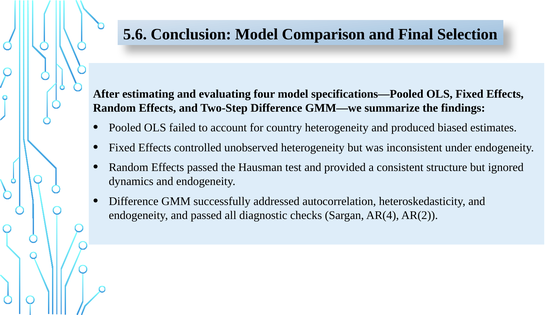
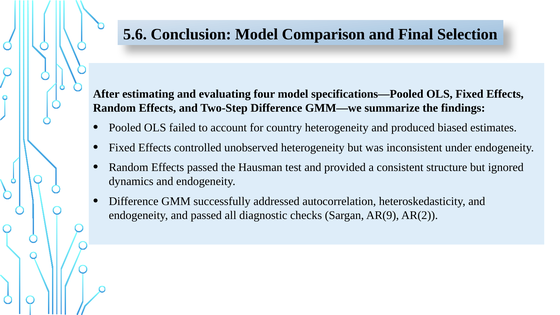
AR(4: AR(4 -> AR(9 (383, 215)
